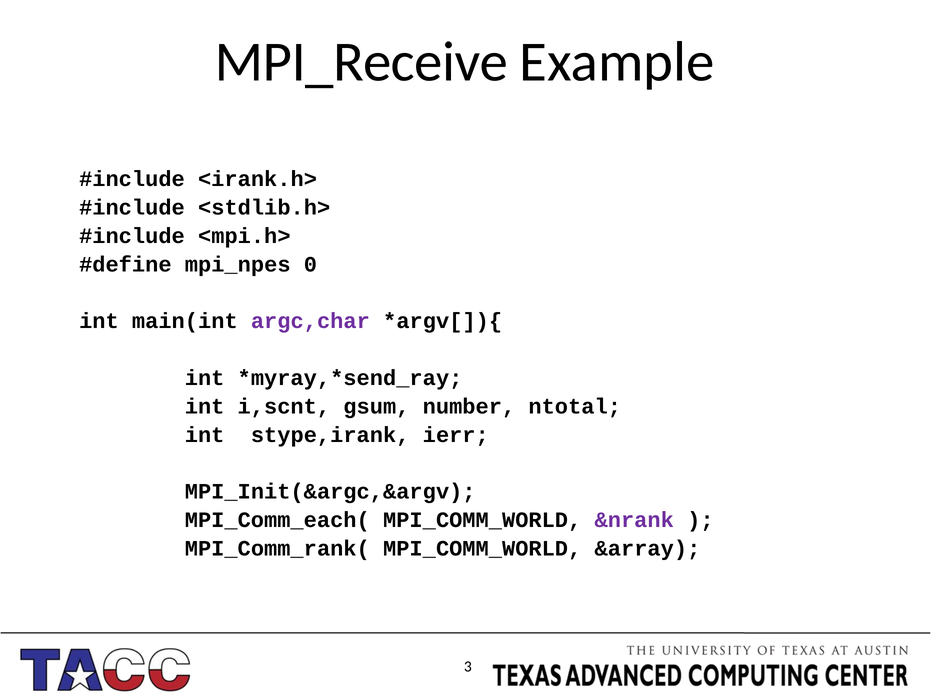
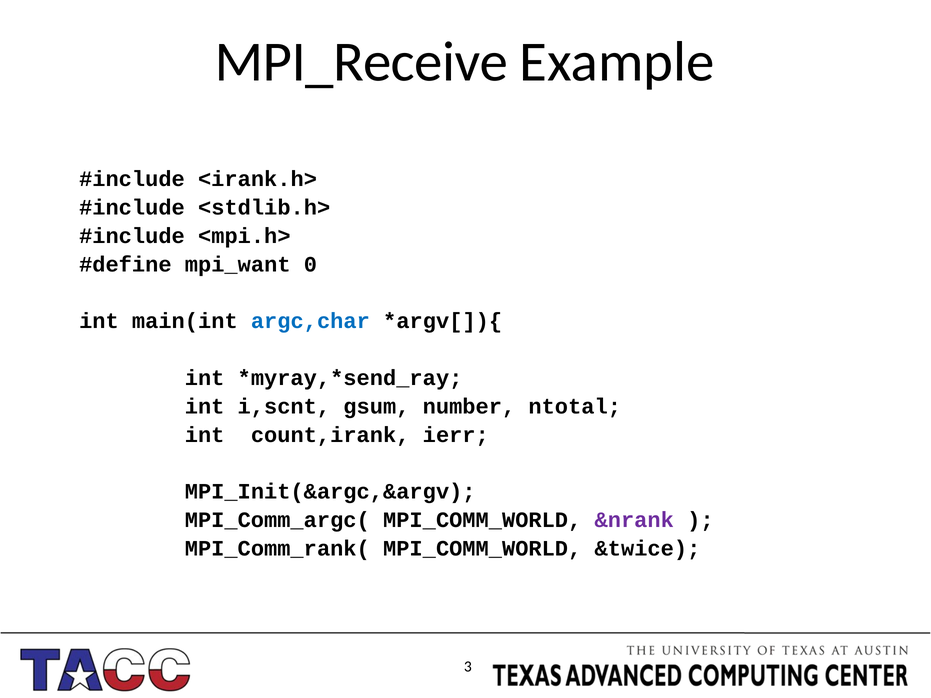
mpi_npes: mpi_npes -> mpi_want (238, 265)
argc,char colour: purple -> blue (310, 321)
stype,irank: stype,irank -> count,irank (330, 435)
MPI_Comm_each(: MPI_Comm_each( -> MPI_Comm_argc( (277, 520)
&array: &array -> &twice (647, 549)
